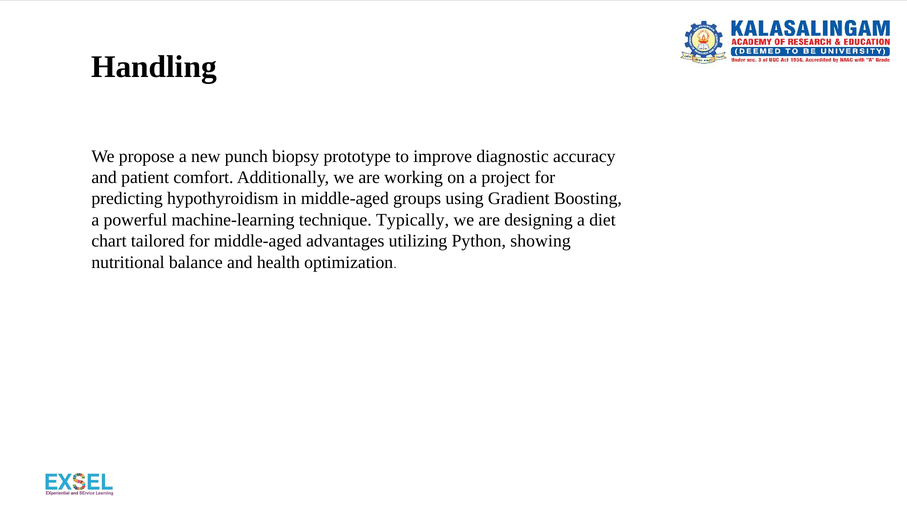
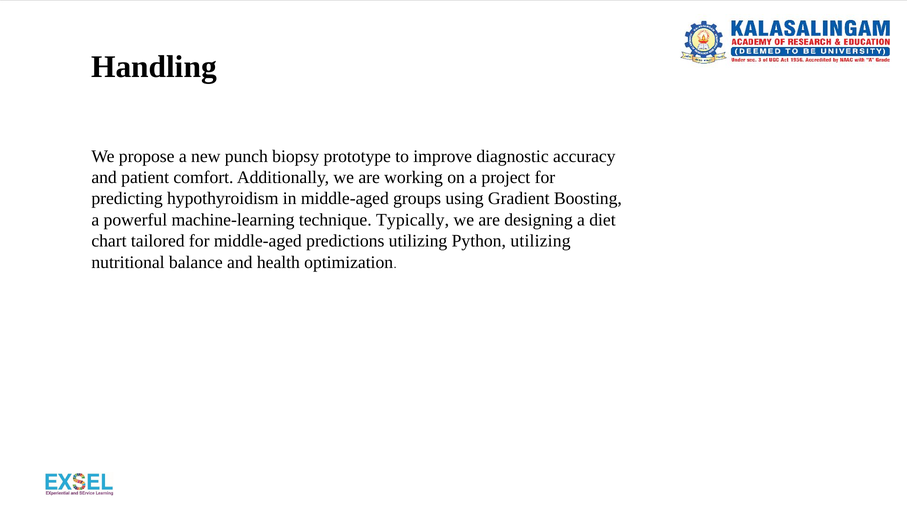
advantages: advantages -> predictions (345, 241)
Python showing: showing -> utilizing (541, 241)
